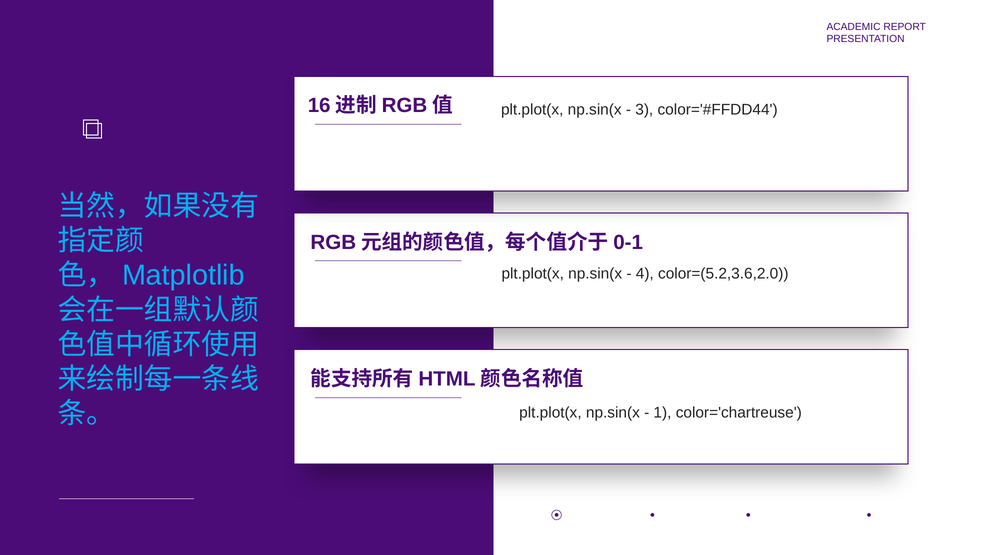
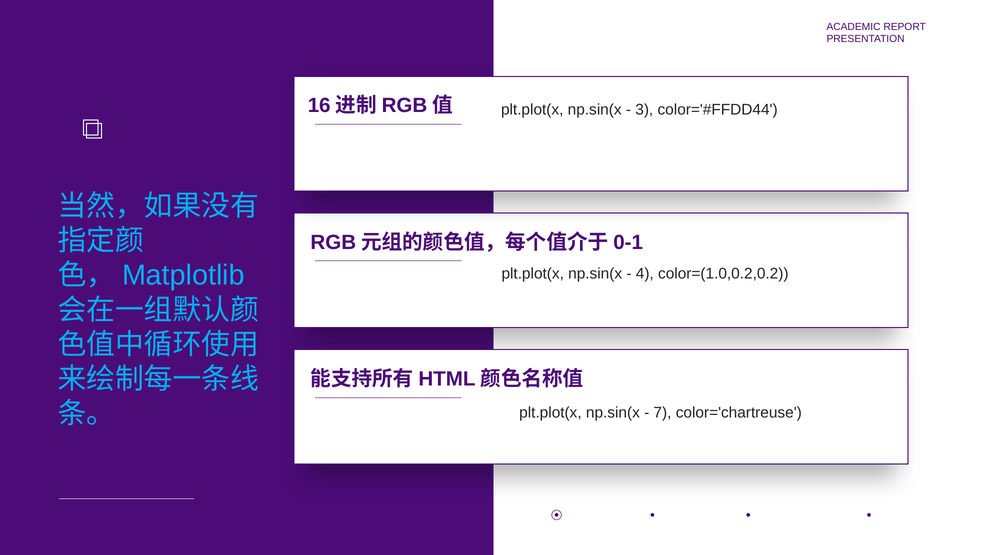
color=(5.2,3.6,2.0: color=(5.2,3.6,2.0 -> color=(1.0,0.2,0.2 (723, 274)
1: 1 -> 7 (662, 413)
